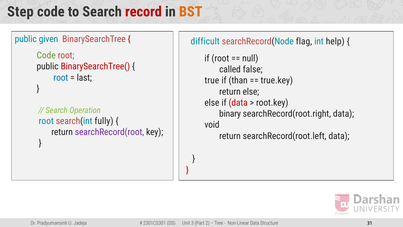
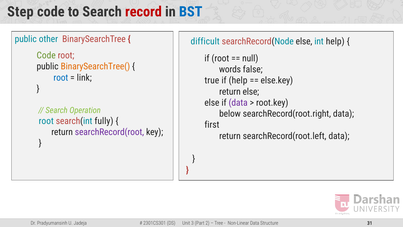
BST colour: orange -> blue (191, 12)
given: given -> other (48, 39)
searchRecord(Node flag: flag -> else (304, 42)
BinarySearchTree( colour: red -> orange (95, 66)
called: called -> words (230, 69)
last: last -> link (84, 78)
if than: than -> help (238, 80)
true.key: true.key -> else.key (277, 80)
data colour: red -> purple (238, 103)
binary: binary -> below (230, 114)
void: void -> first (212, 125)
